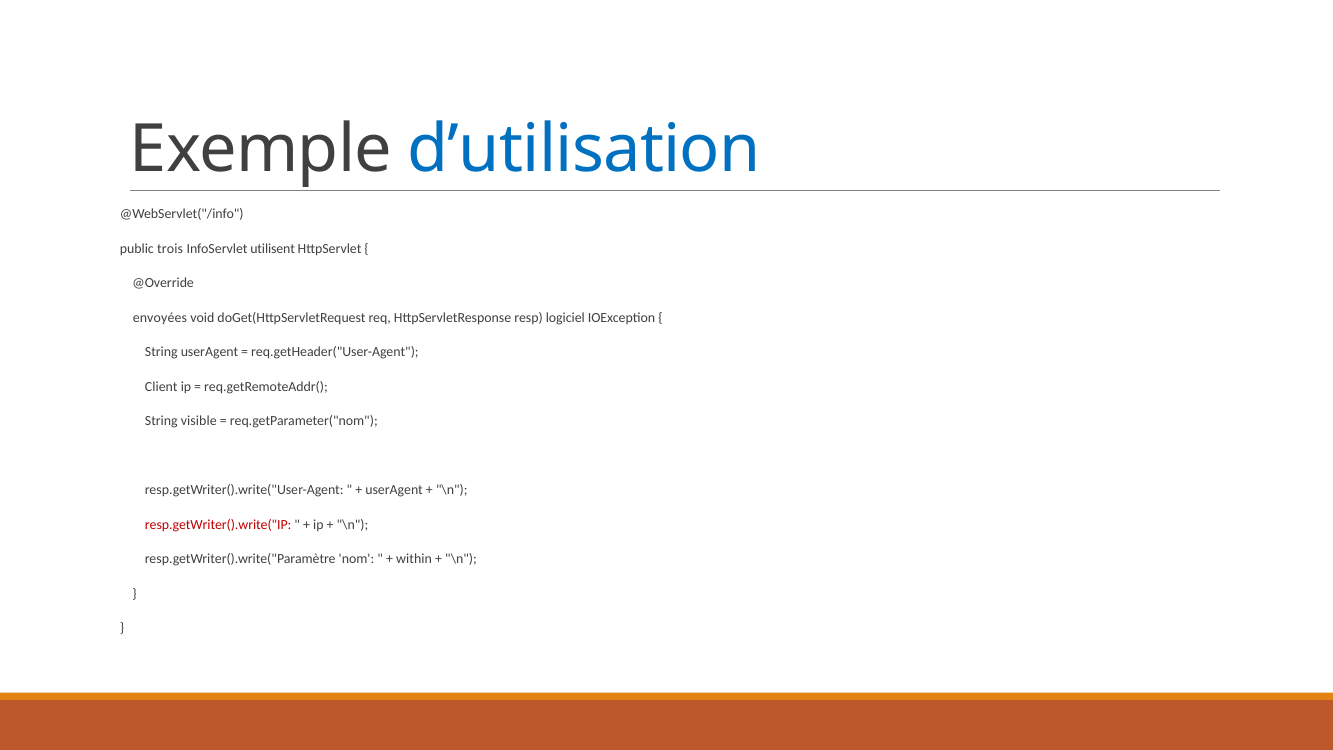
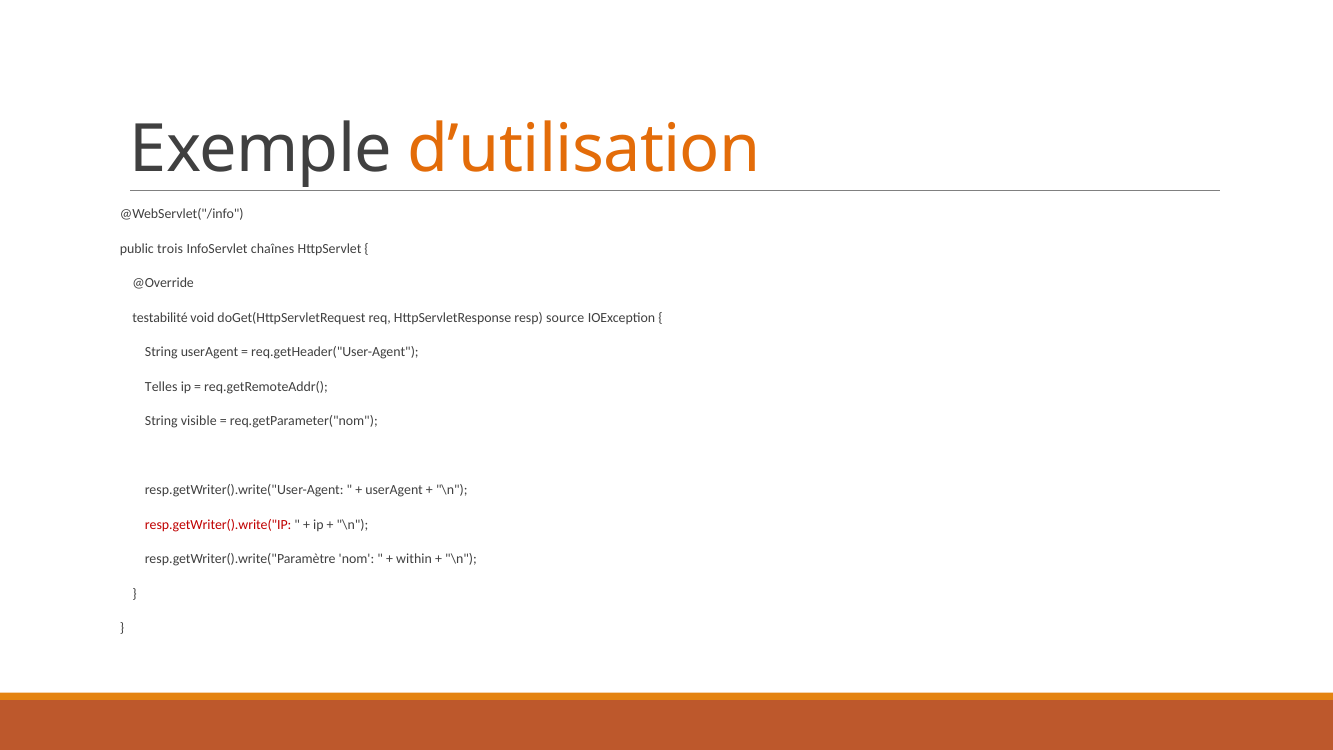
d’utilisation colour: blue -> orange (584, 149)
utilisent: utilisent -> chaînes (273, 249)
envoyées: envoyées -> testabilité (160, 318)
logiciel: logiciel -> source (565, 318)
Client: Client -> Telles (161, 387)
